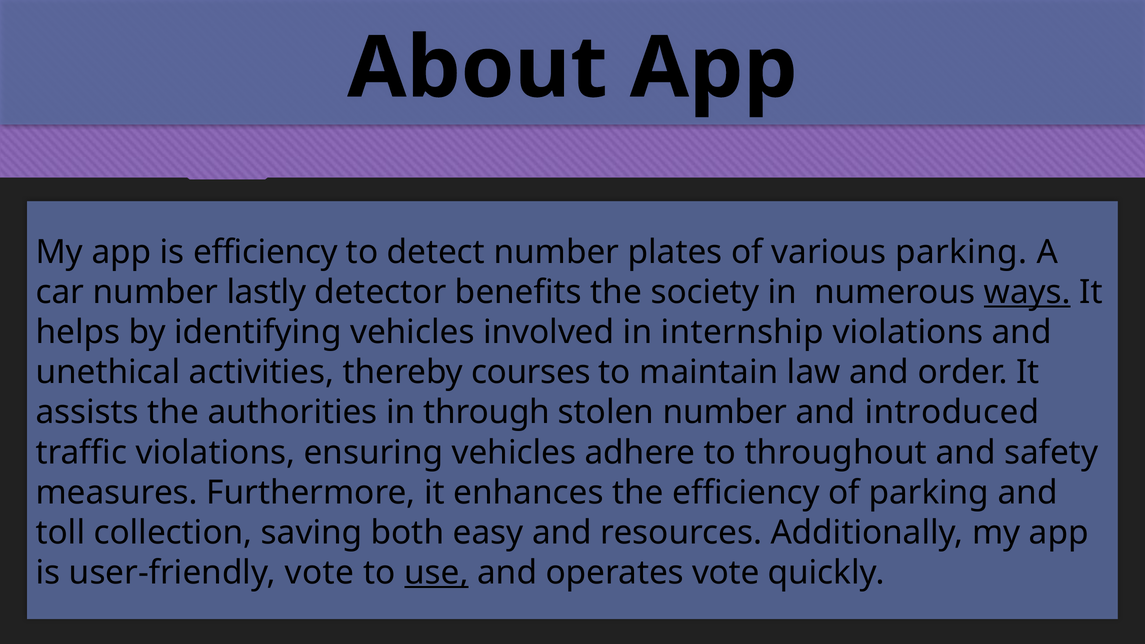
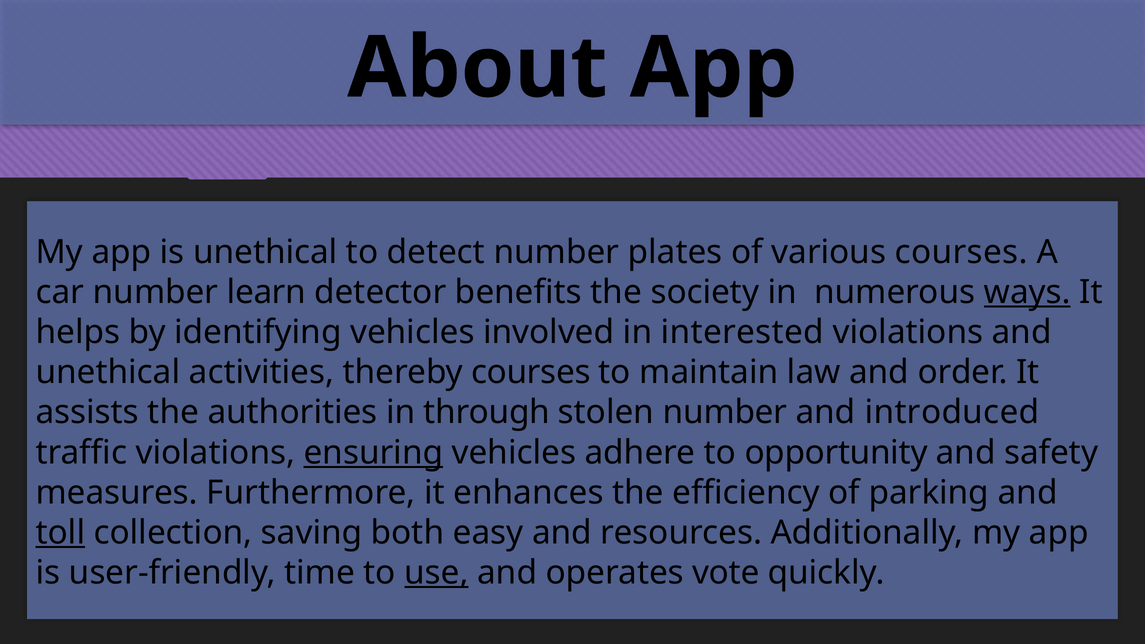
is efficiency: efficiency -> unethical (265, 252)
various parking: parking -> courses (961, 252)
lastly: lastly -> learn (266, 292)
internship: internship -> interested (742, 332)
ensuring underline: none -> present (373, 453)
throughout: throughout -> opportunity (836, 453)
toll underline: none -> present (60, 533)
user-friendly vote: vote -> time (320, 573)
